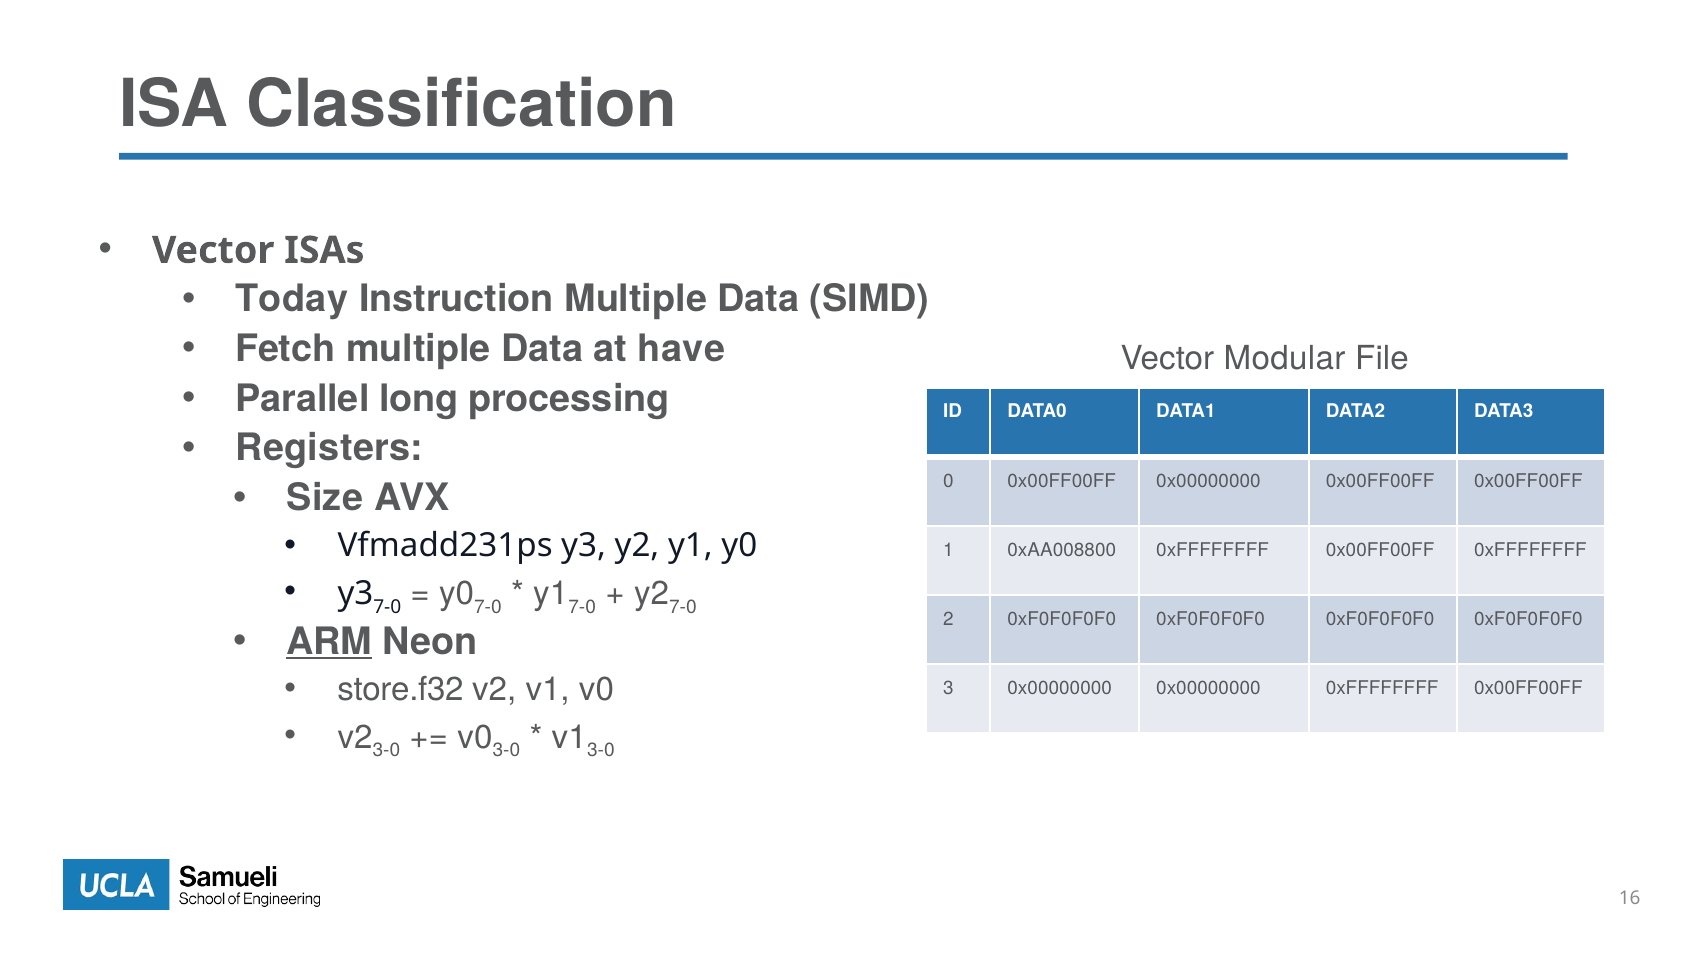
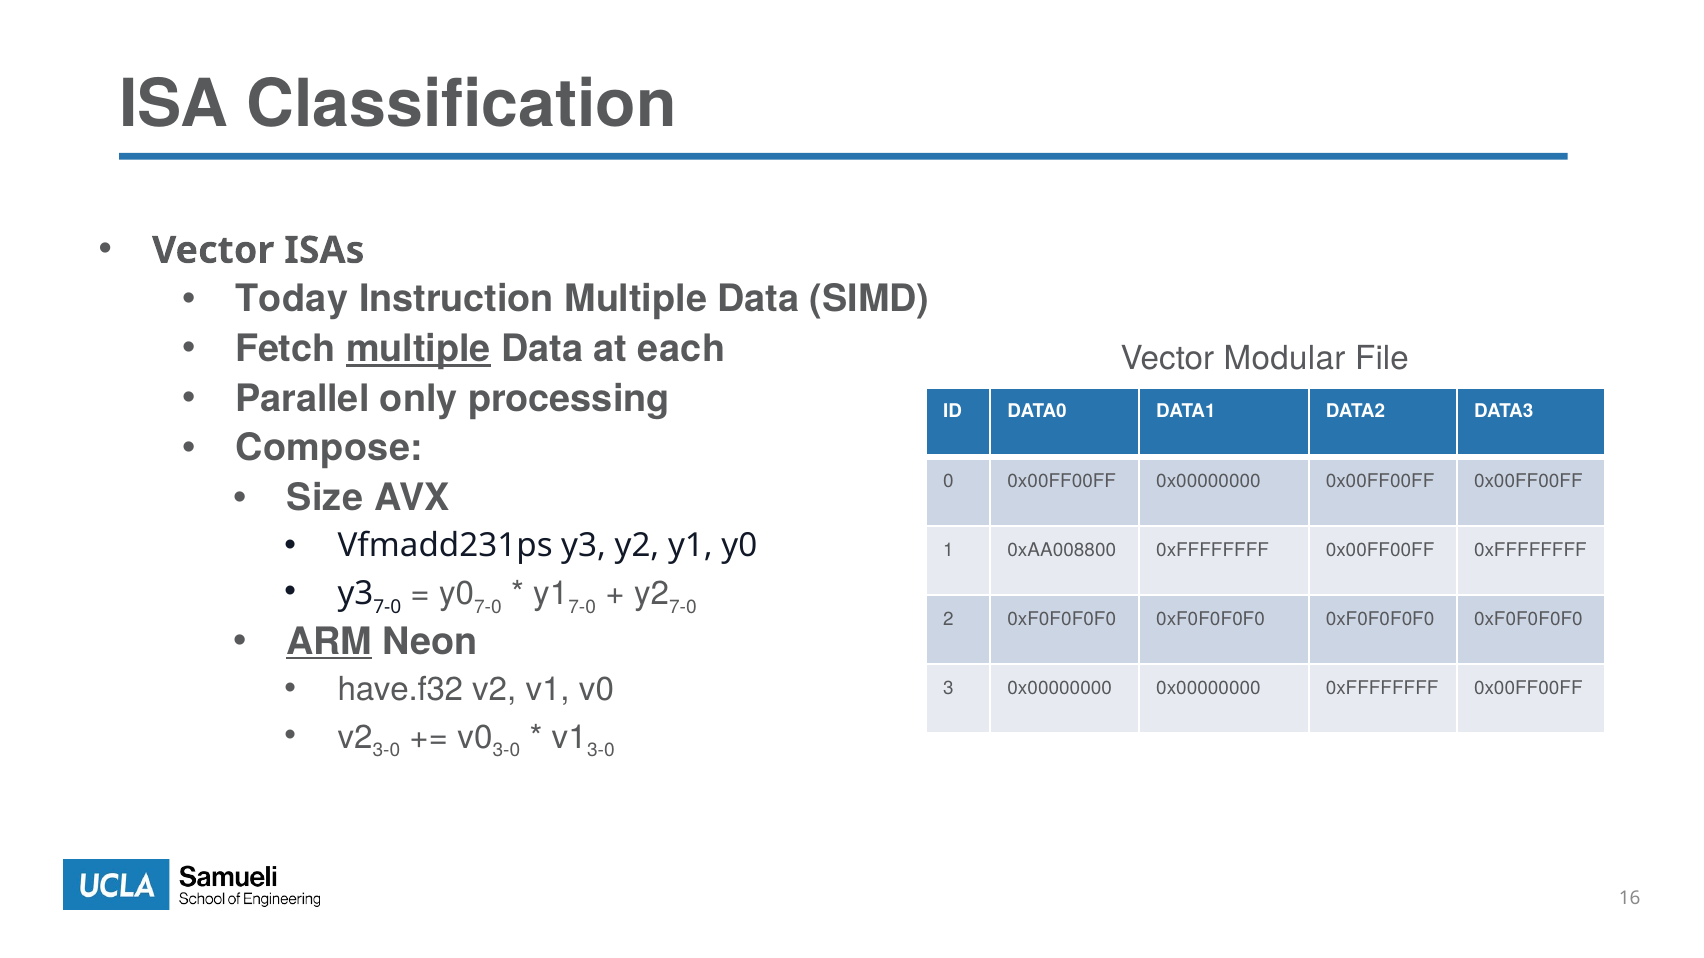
multiple underline: none -> present (418, 349)
have: have -> each (682, 349)
long: long -> only (419, 399)
Registers: Registers -> Compose (329, 449)
store.f32: store.f32 -> have.f32 (400, 690)
